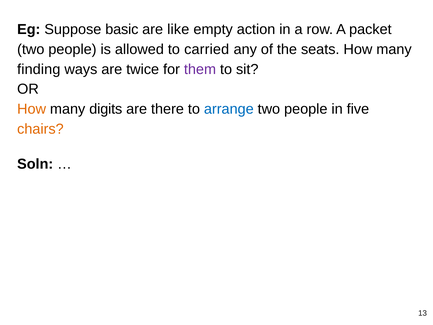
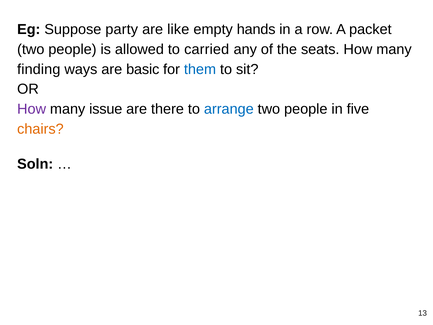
basic: basic -> party (122, 29)
action: action -> hands (256, 29)
twice: twice -> basic (143, 69)
them colour: purple -> blue (200, 69)
How colour: orange -> purple (32, 109)
digits: digits -> issue (106, 109)
